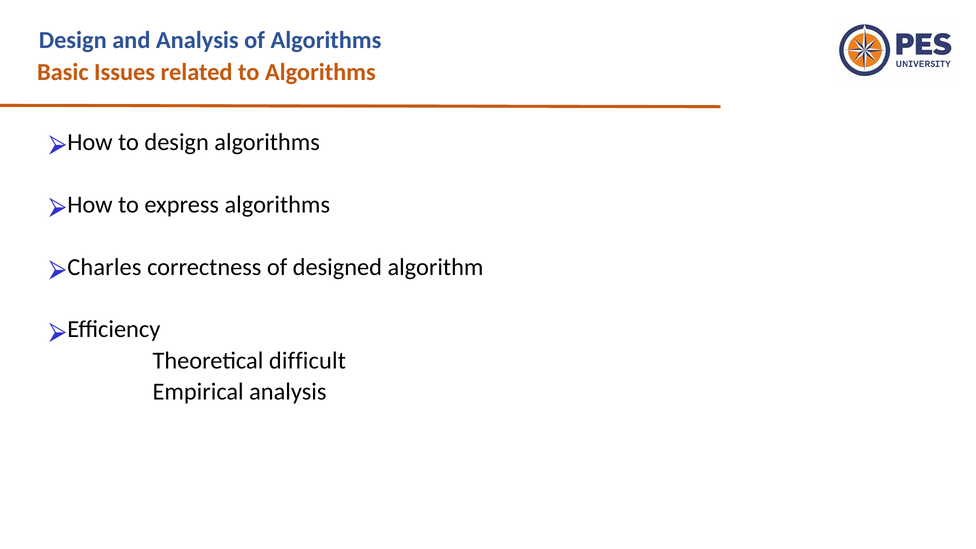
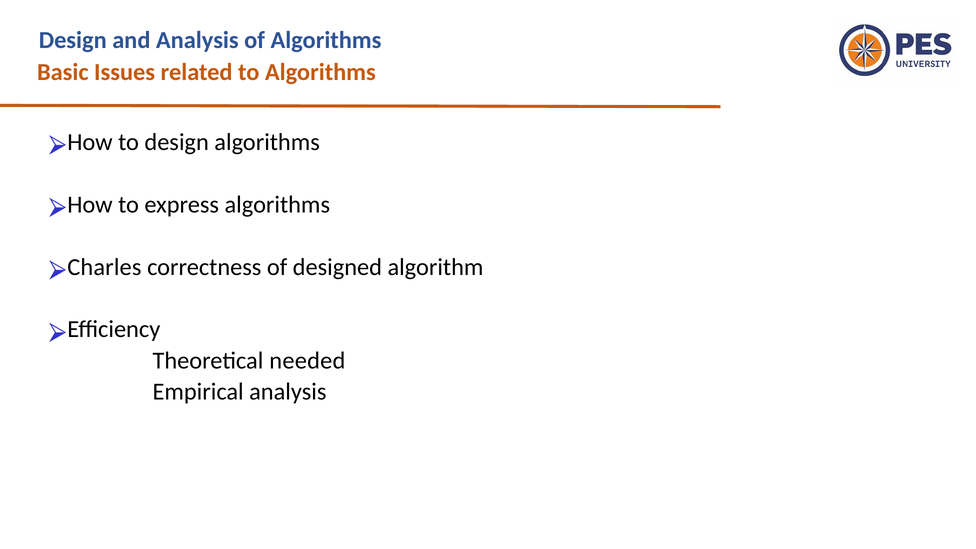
difficult: difficult -> needed (307, 361)
